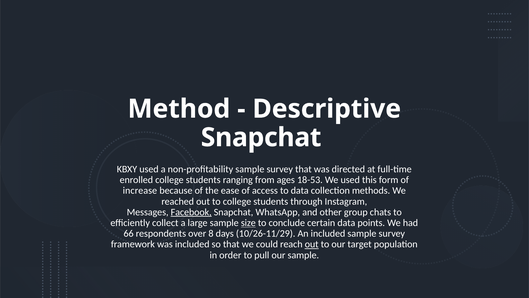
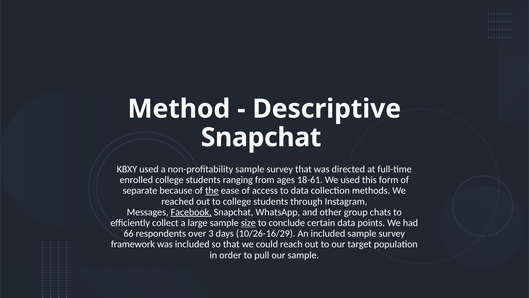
18-53: 18-53 -> 18-61 (310, 180)
increase: increase -> separate (140, 190)
the underline: none -> present (212, 190)
8: 8 -> 3 (211, 233)
10/26-11/29: 10/26-11/29 -> 10/26-16/29 (266, 233)
out underline: present -> none (312, 244)
